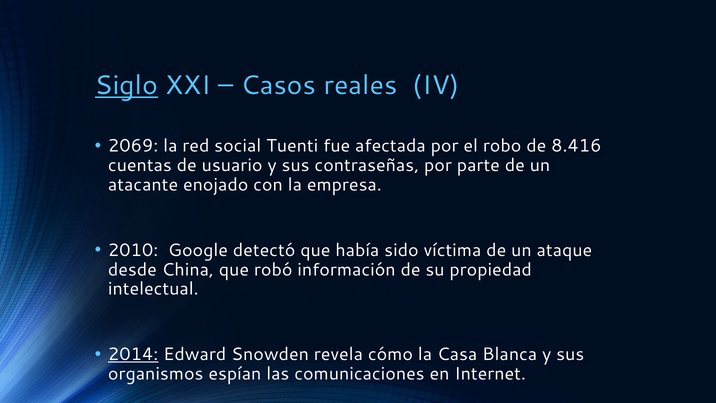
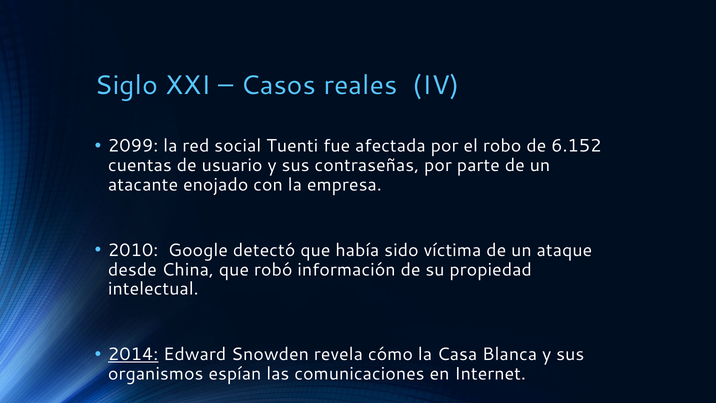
Siglo underline: present -> none (126, 86)
2069: 2069 -> 2099 (133, 146)
8.416: 8.416 -> 6.152 (576, 146)
